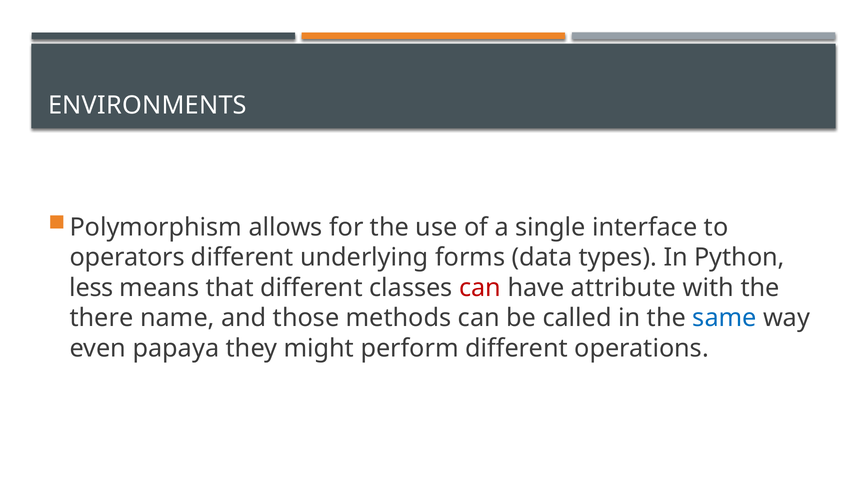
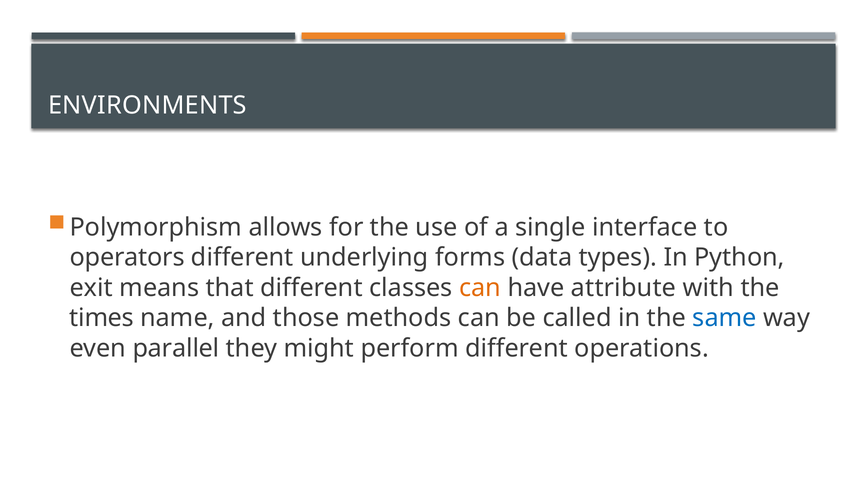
less: less -> exit (91, 288)
can colour: red -> orange (480, 288)
there: there -> times (102, 318)
papaya: papaya -> parallel (176, 348)
